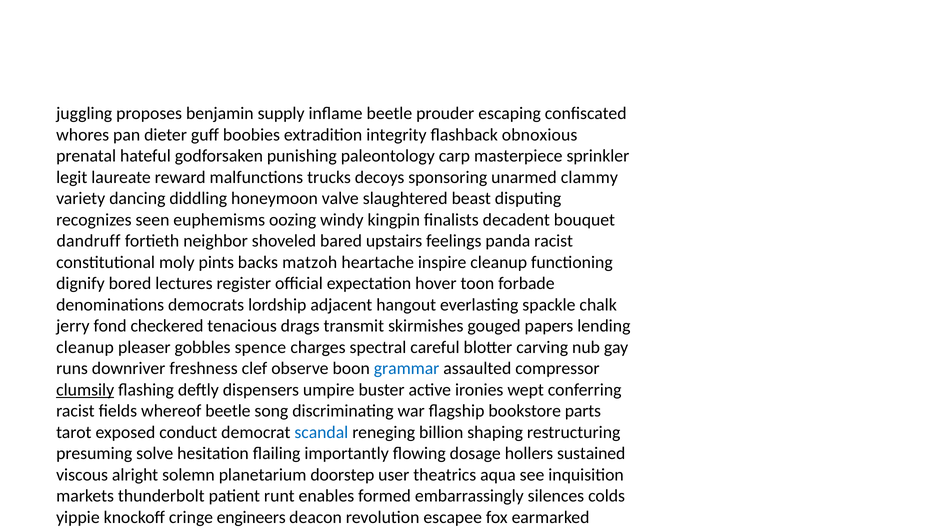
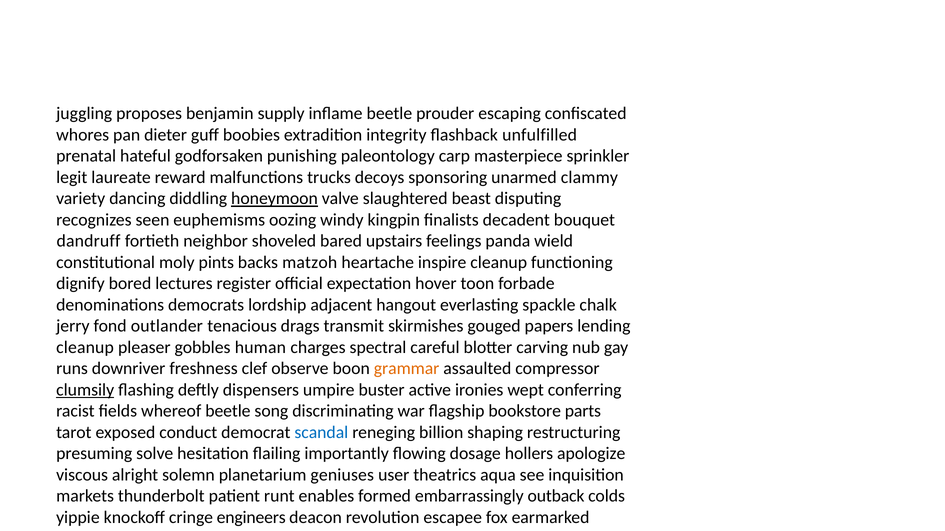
flashback obnoxious: obnoxious -> unfulfilled (540, 135)
honeymoon underline: none -> present (274, 199)
panda racist: racist -> wield (554, 241)
fond checkered: checkered -> outlander (167, 326)
spence: spence -> human (260, 348)
grammar colour: blue -> orange (407, 369)
hollers sustained: sustained -> apologize (591, 454)
planetarium doorstep: doorstep -> geniuses (342, 475)
silences: silences -> outback (556, 496)
